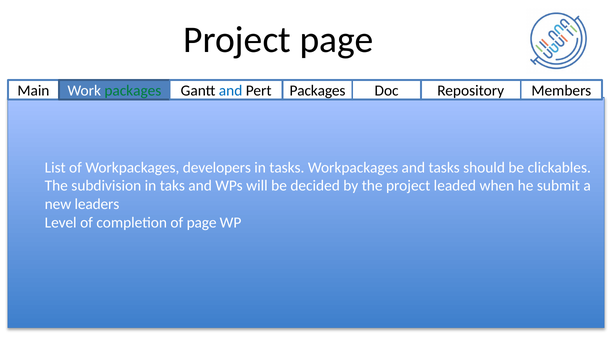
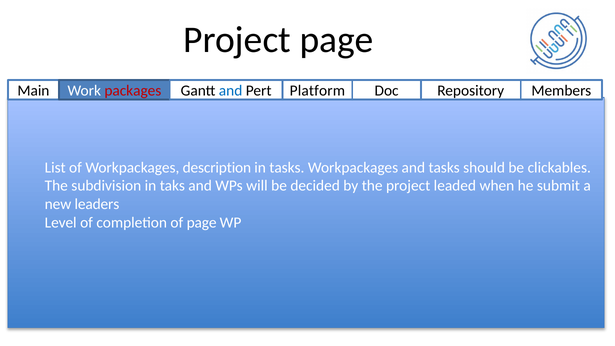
packages colour: green -> red (133, 91)
Pert Packages: Packages -> Platform (317, 91)
developers: developers -> description (217, 167)
